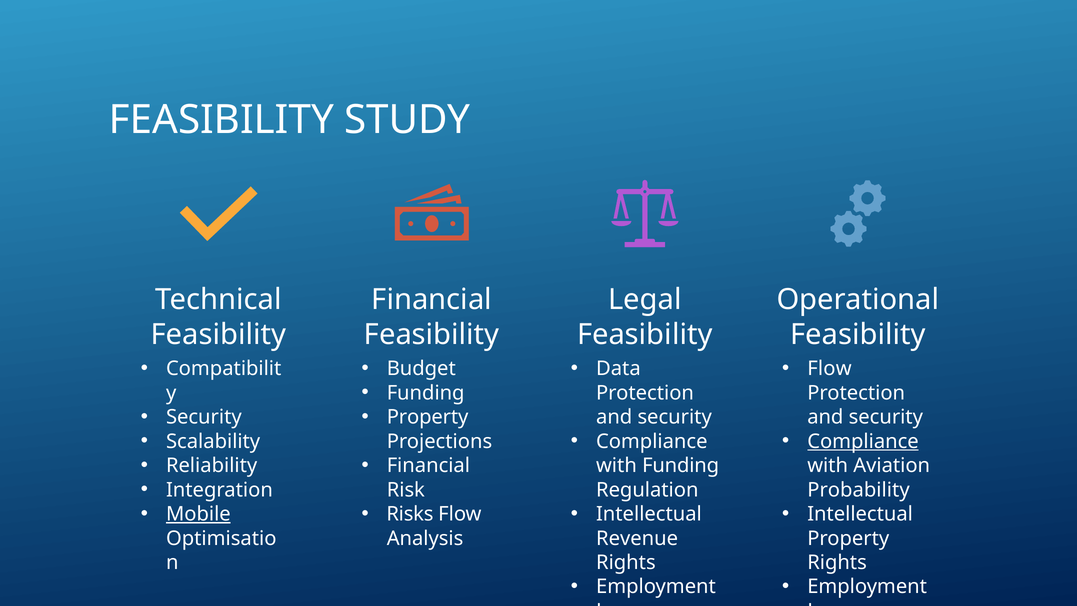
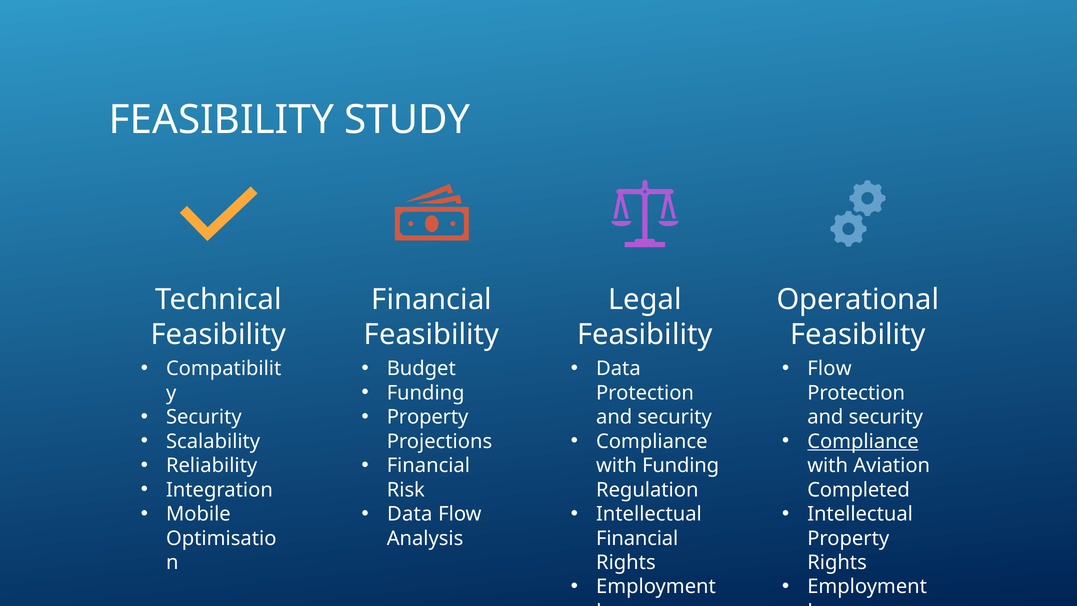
Probability: Probability -> Completed (859, 490)
Mobile underline: present -> none (198, 514)
Risks: Risks -> Data (410, 514)
Revenue: Revenue -> Financial (637, 538)
